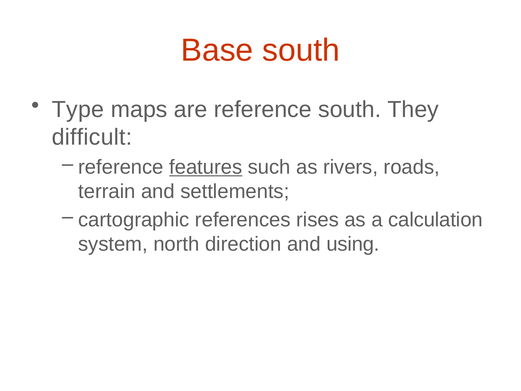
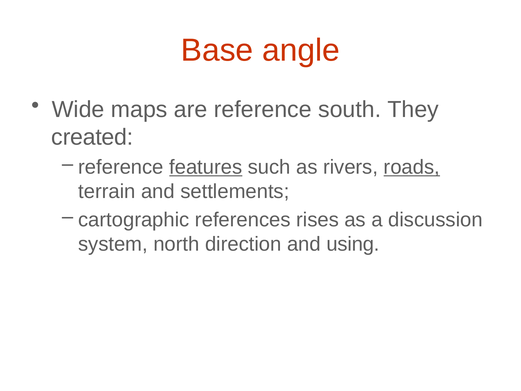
Base south: south -> angle (301, 50)
Type: Type -> Wide (78, 109)
difficult: difficult -> created (92, 137)
roads underline: none -> present (412, 167)
calculation: calculation -> discussion (435, 220)
